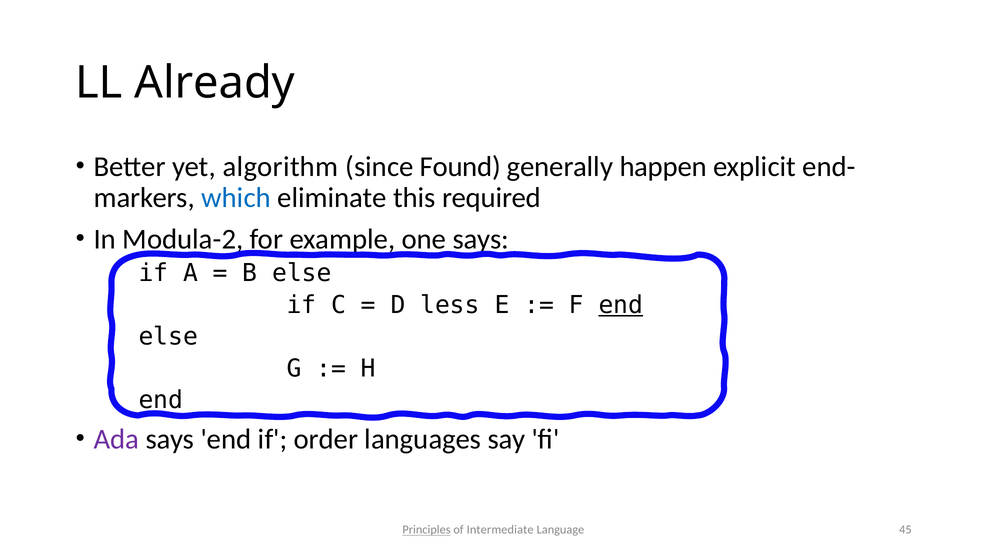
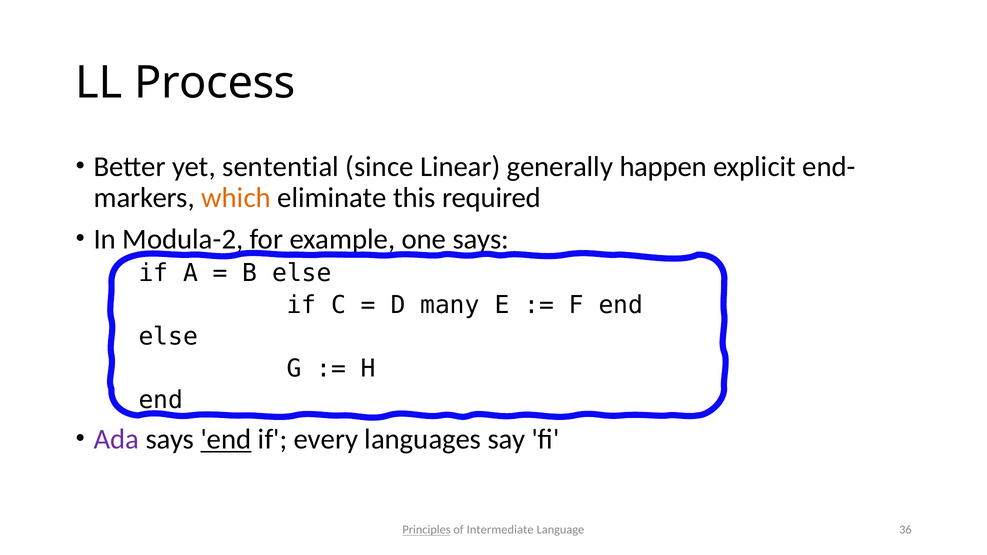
Already: Already -> Process (215, 83)
algorithm: algorithm -> sentential (281, 167)
Found: Found -> Linear (460, 167)
which colour: blue -> orange (236, 198)
less: less -> many (450, 305)
end underline: present -> none (621, 305)
end underline: none -> present (226, 440)
order: order -> every (326, 440)
45: 45 -> 36 (905, 530)
